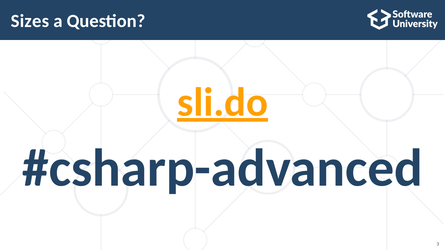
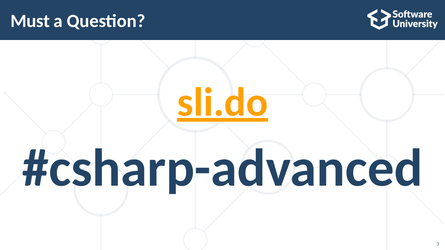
Sizes: Sizes -> Must (30, 21)
